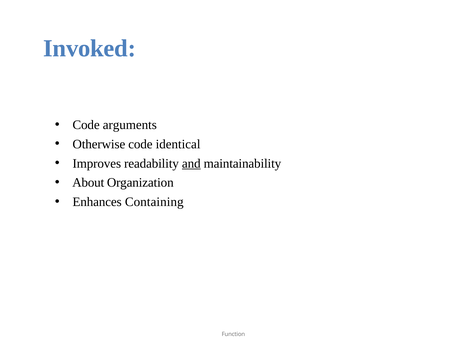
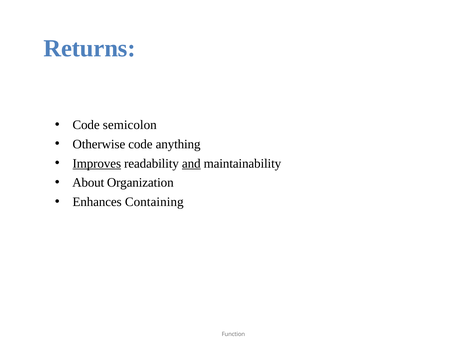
Invoked: Invoked -> Returns (89, 48)
arguments: arguments -> semicolon (130, 125)
identical: identical -> anything (178, 144)
Improves underline: none -> present (97, 164)
